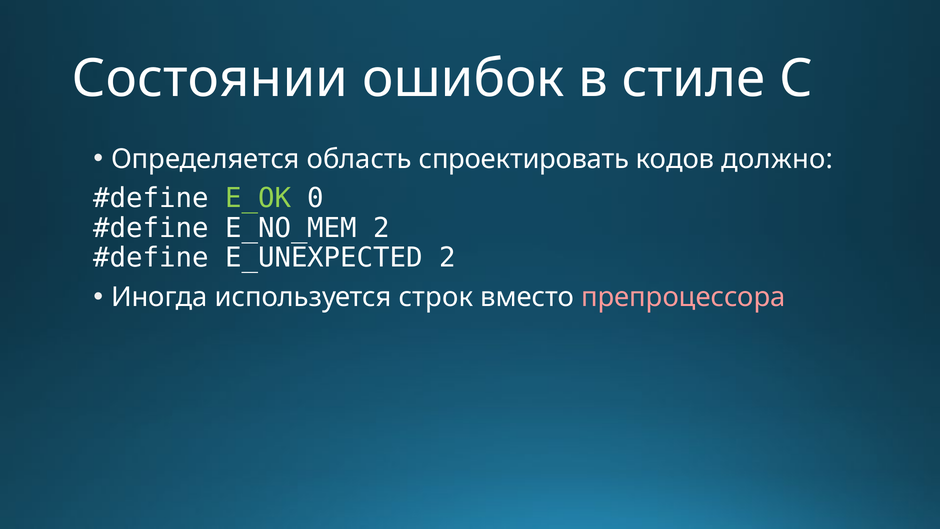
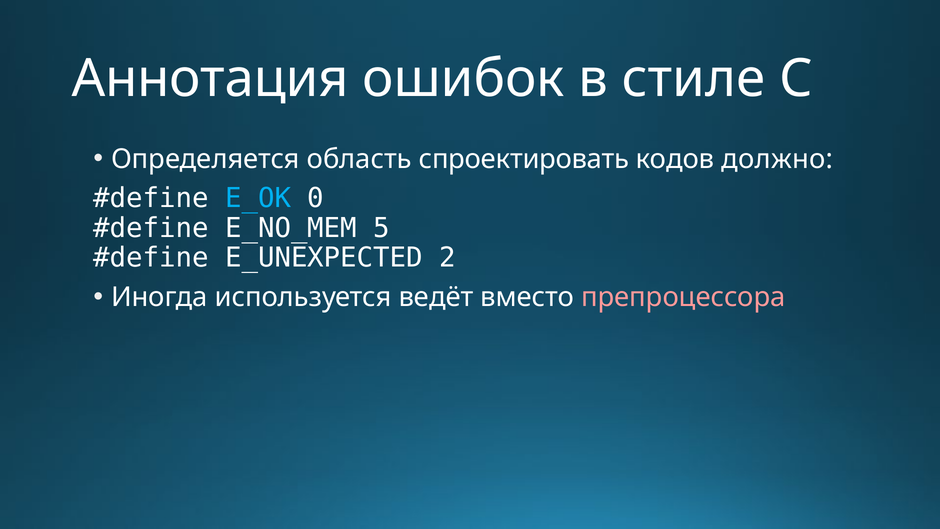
Состоянии: Состоянии -> Аннотация (210, 79)
E_OK colour: light green -> light blue (258, 198)
E_NO_MEM 2: 2 -> 5 (382, 228)
строк: строк -> ведёт (436, 297)
